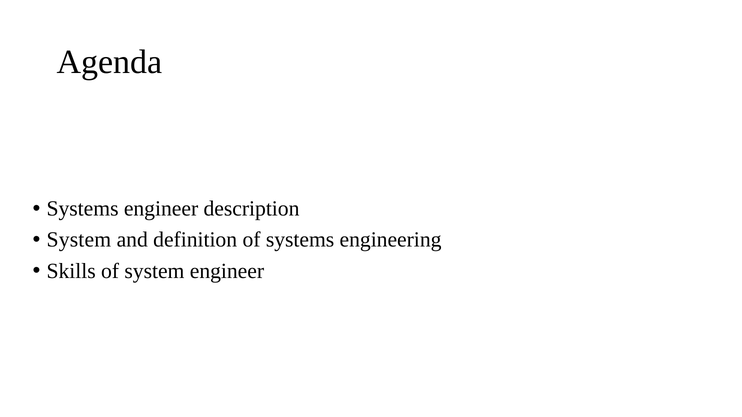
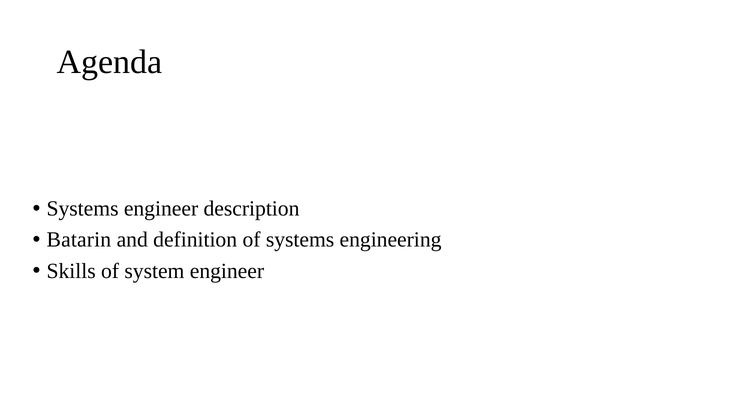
System: System -> Batarin (79, 240)
